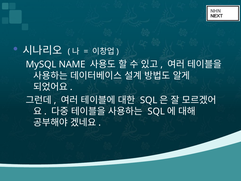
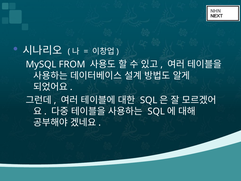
NAME: NAME -> FROM (72, 64)
